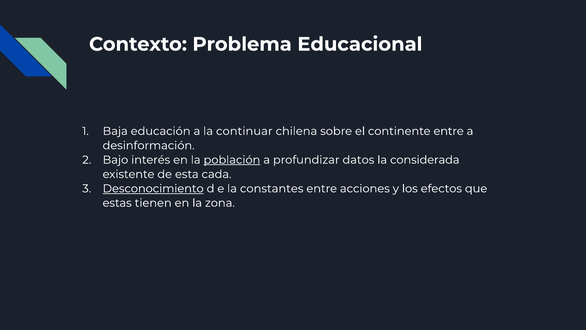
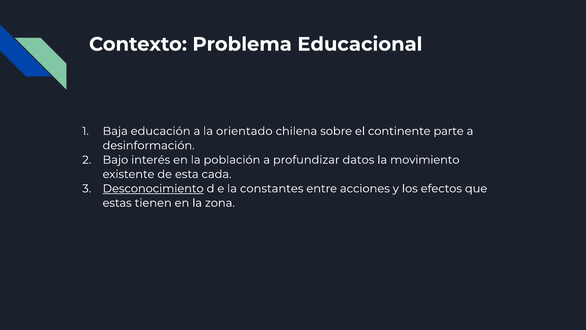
continuar: continuar -> orientado (244, 131)
continente entre: entre -> parte (449, 131)
población underline: present -> none (232, 160)
considerada: considerada -> movimiento (425, 160)
